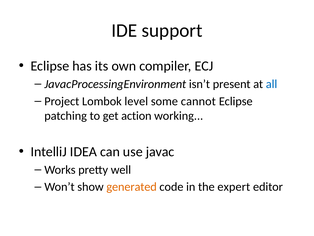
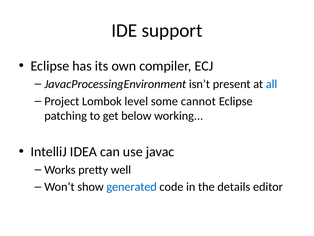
action: action -> below (136, 116)
generated colour: orange -> blue (132, 187)
expert: expert -> details (234, 187)
